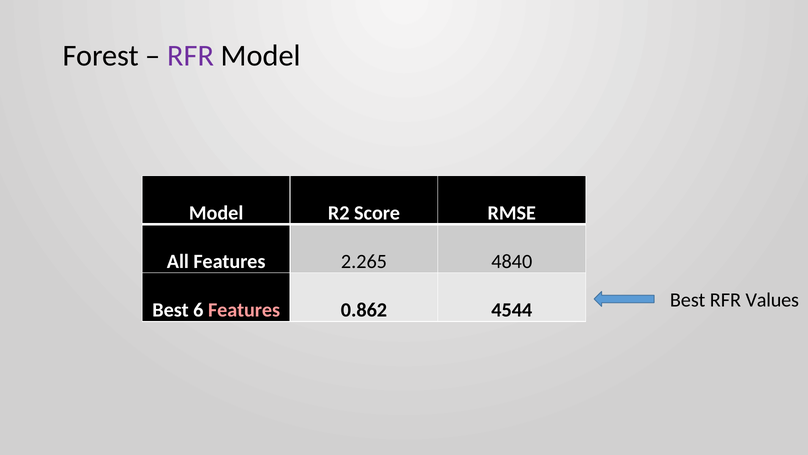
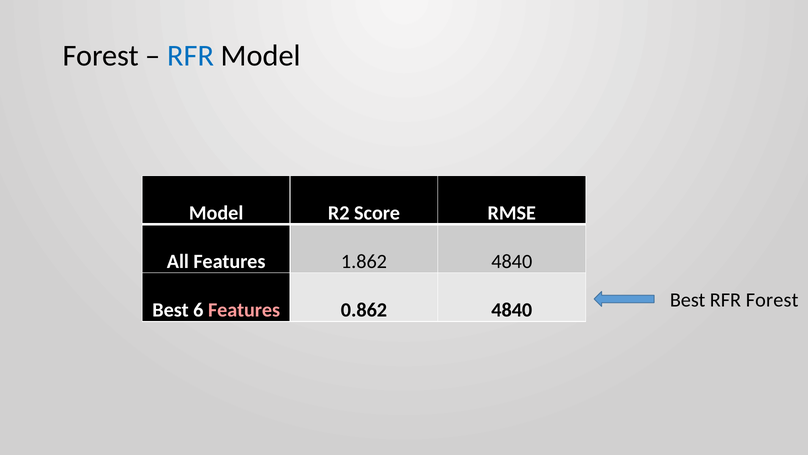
RFR colour: purple -> blue (191, 56)
2.265: 2.265 -> 1.862 (364, 261)
0.862 4544: 4544 -> 4840 (512, 310)
RFR Values: Values -> Forest (772, 300)
